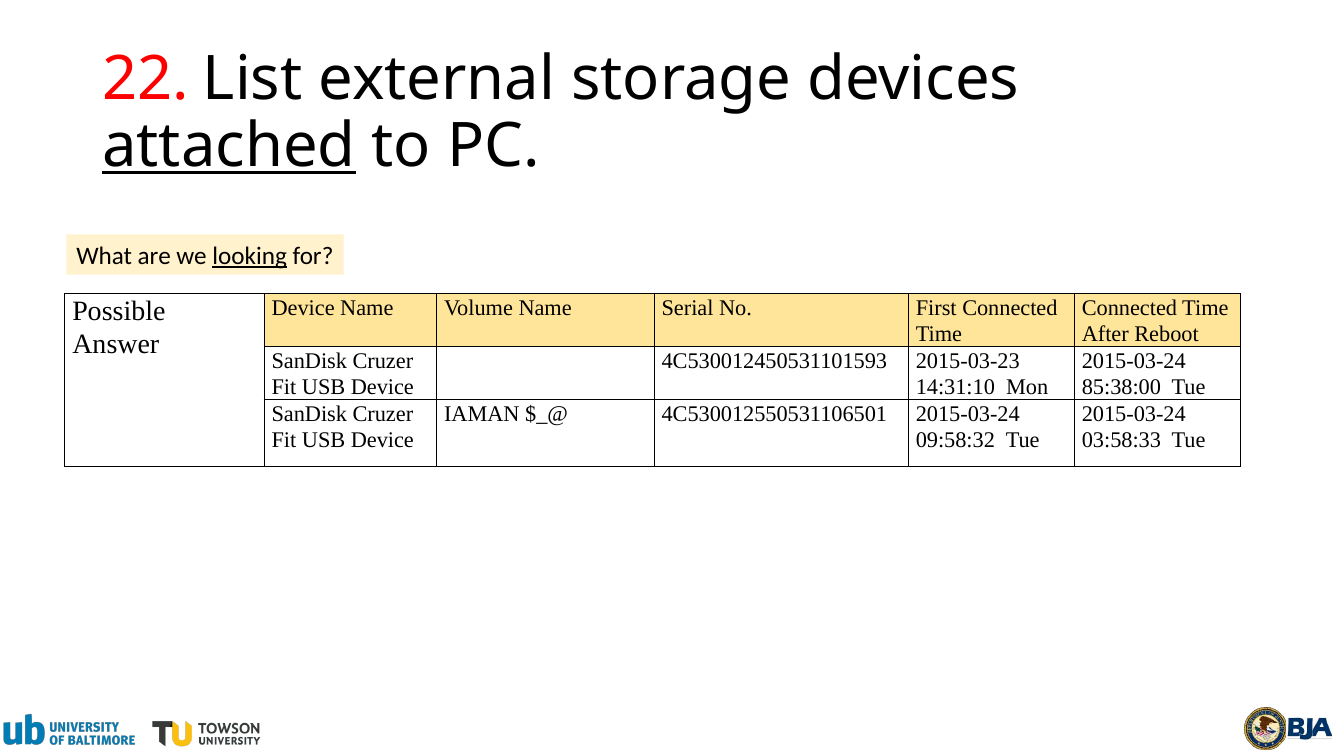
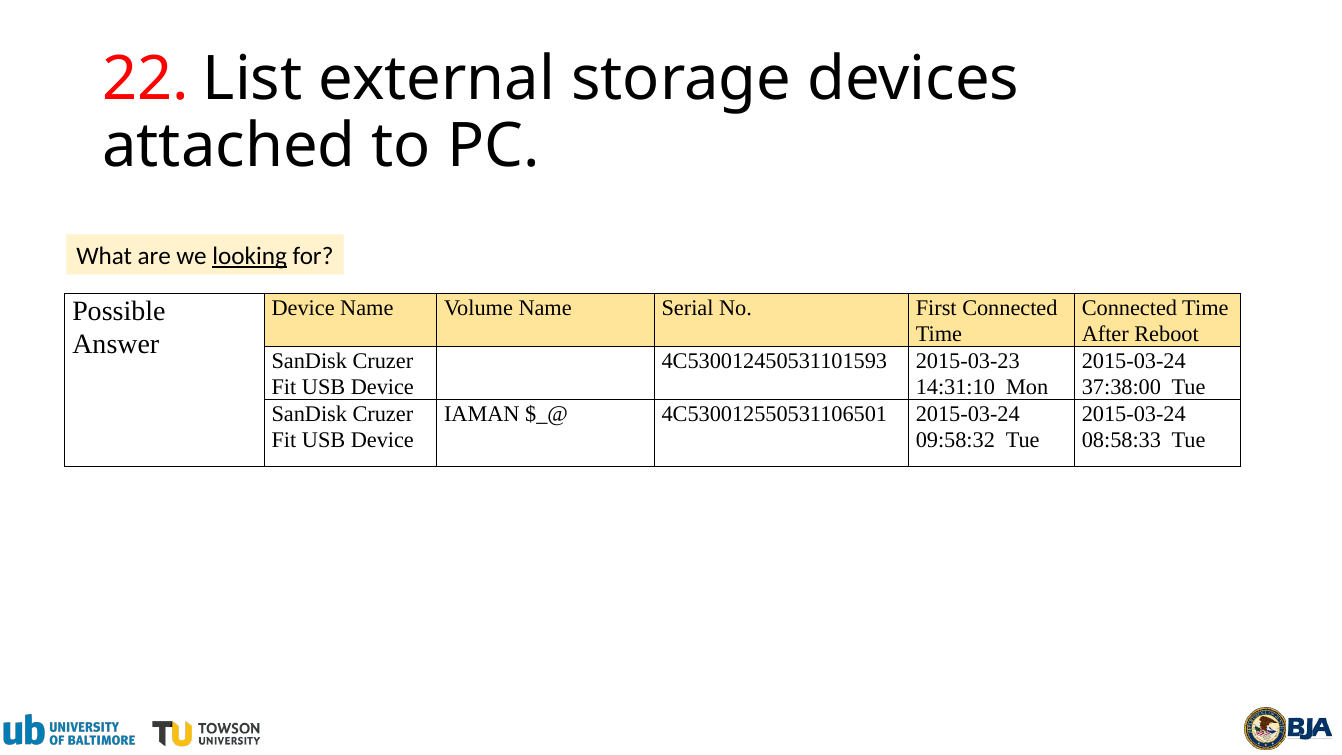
attached underline: present -> none (229, 146)
85:38:00: 85:38:00 -> 37:38:00 (1121, 387)
03:58:33: 03:58:33 -> 08:58:33 (1121, 441)
